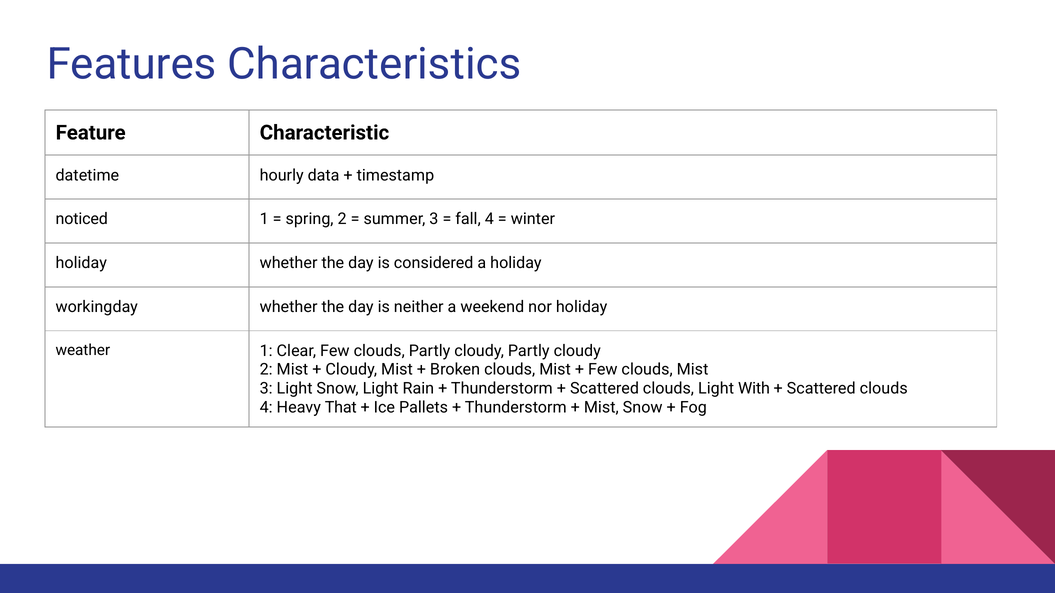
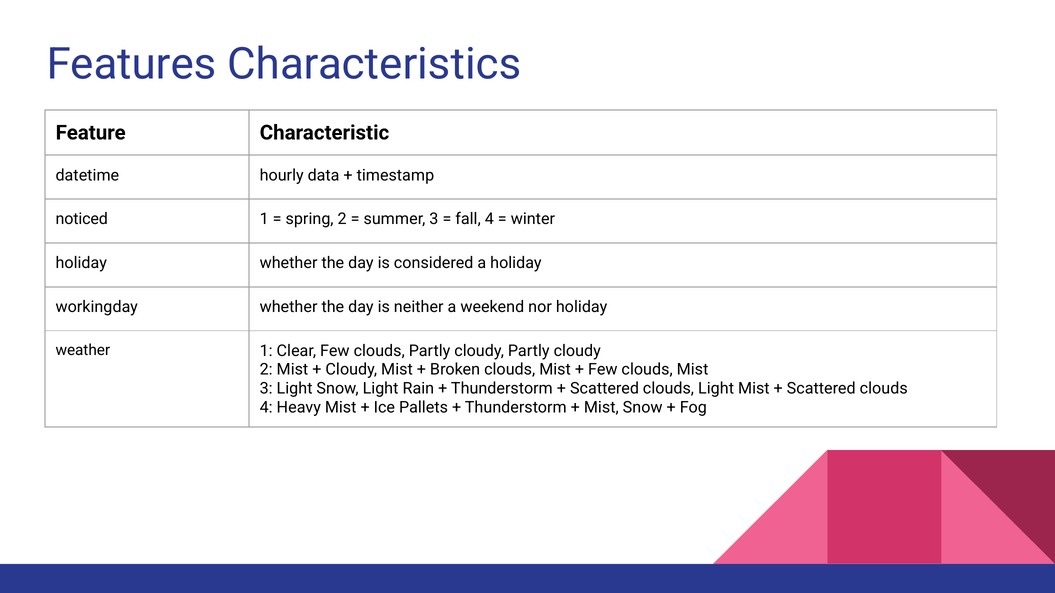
Light With: With -> Mist (754, 389)
Heavy That: That -> Mist (341, 408)
